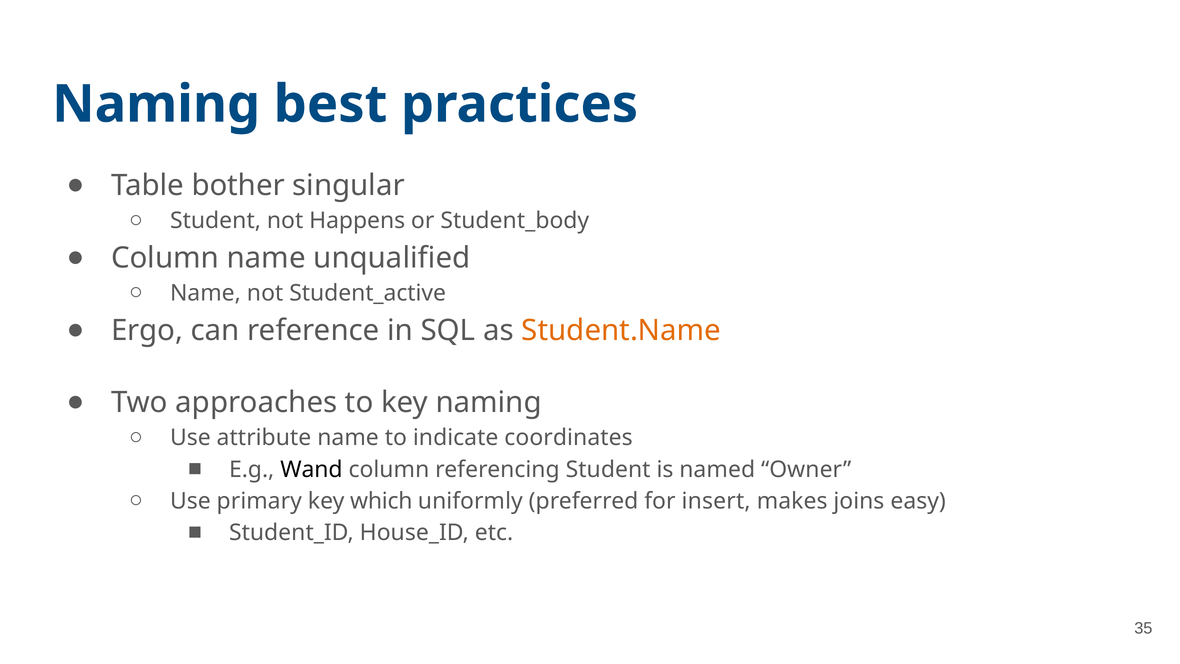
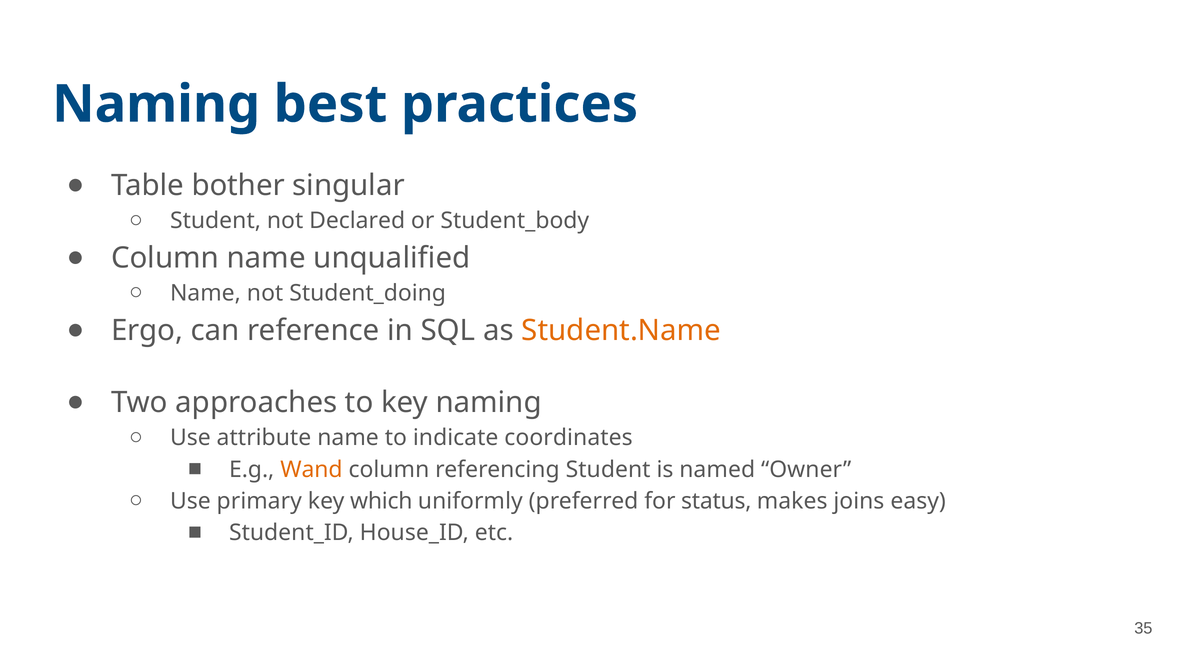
Happens: Happens -> Declared (357, 221)
Student_active: Student_active -> Student_doing (368, 293)
Wand colour: black -> orange (311, 469)
insert: insert -> status (716, 501)
